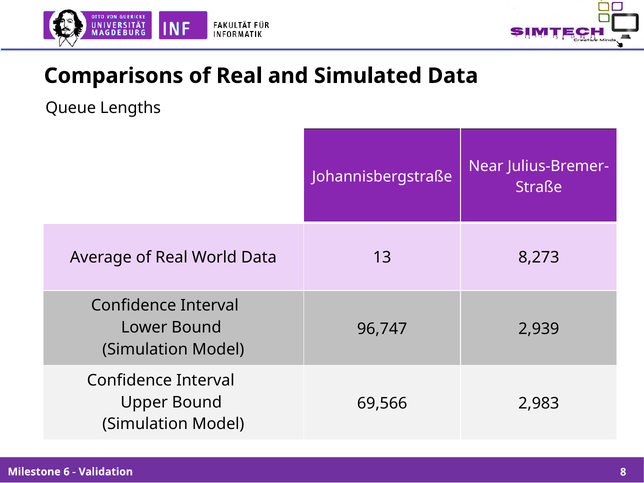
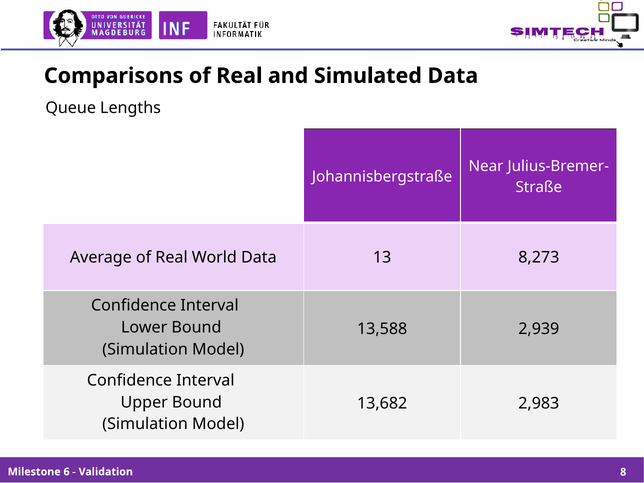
96,747: 96,747 -> 13,588 (382, 329)
69,566: 69,566 -> 13,682 (382, 404)
